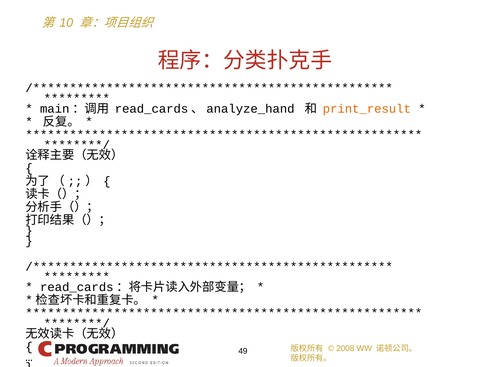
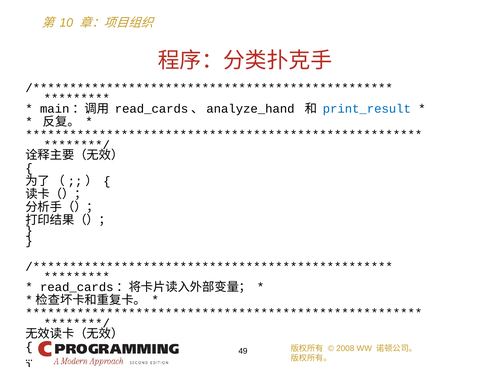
print_result colour: orange -> blue (367, 109)
